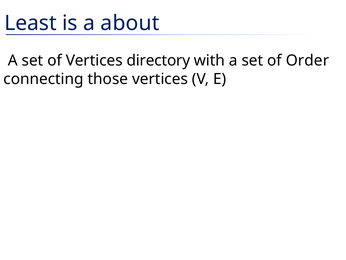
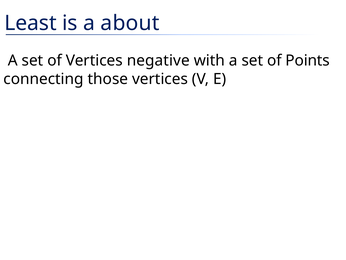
directory: directory -> negative (158, 60)
Order: Order -> Points (308, 60)
